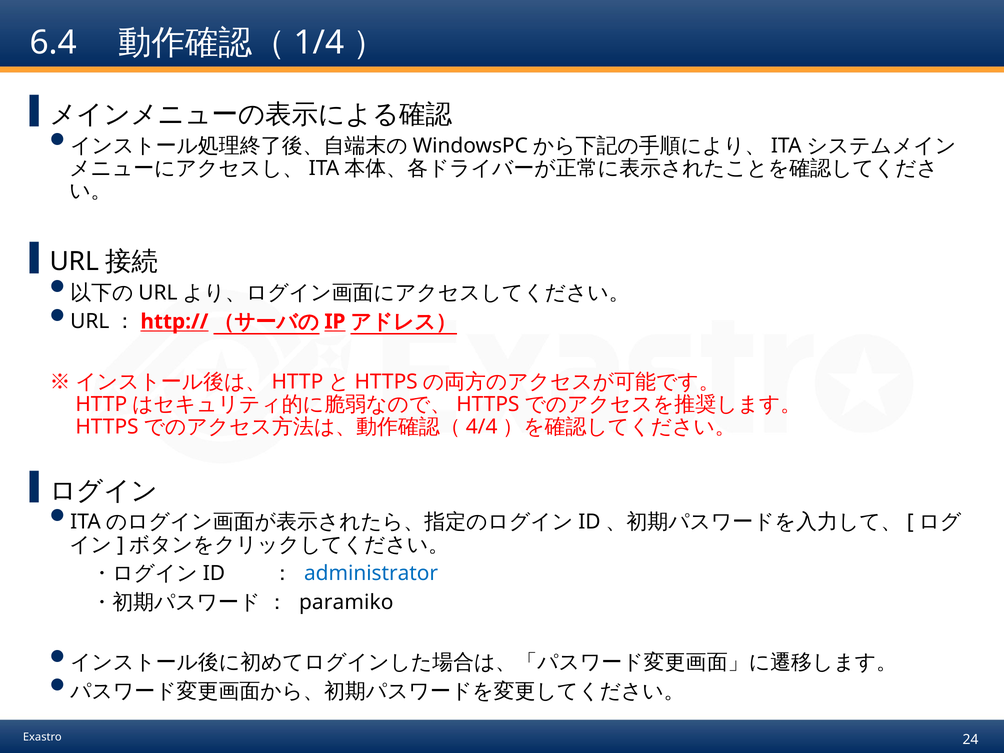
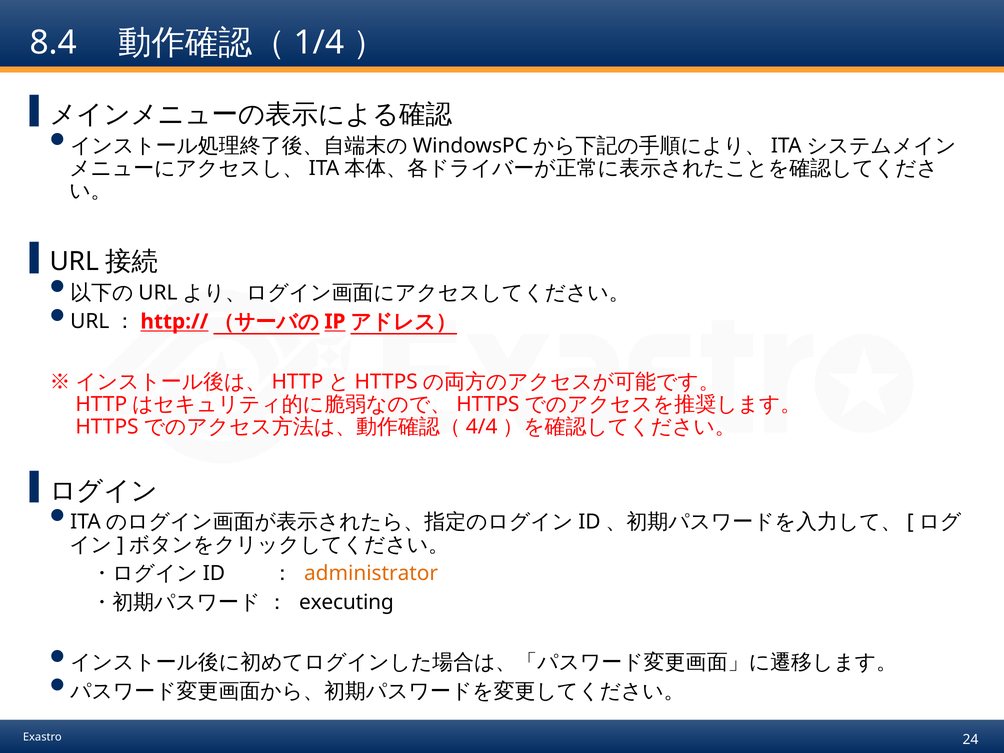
6.4: 6.4 -> 8.4 (53, 43)
administrator colour: blue -> orange (371, 574)
paramiko: paramiko -> executing (346, 602)
